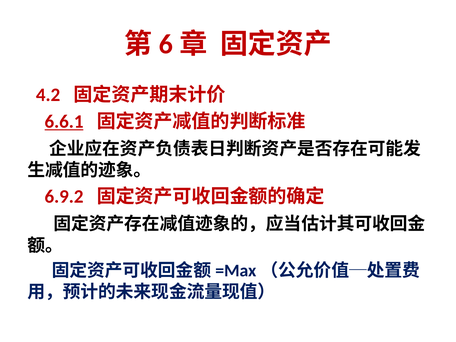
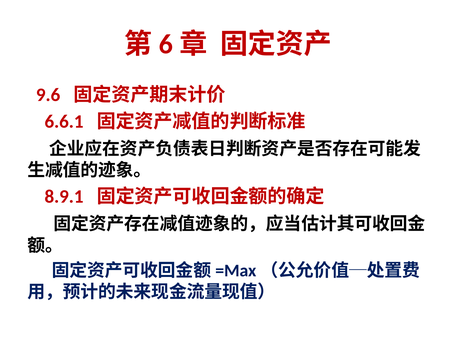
4.2: 4.2 -> 9.6 (48, 95)
6.6.1 underline: present -> none (64, 122)
6.9.2: 6.9.2 -> 8.9.1 (64, 197)
